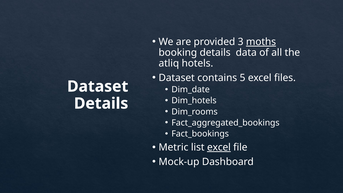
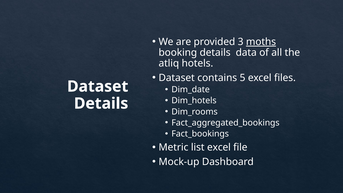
excel underline: present -> none (219, 147)
